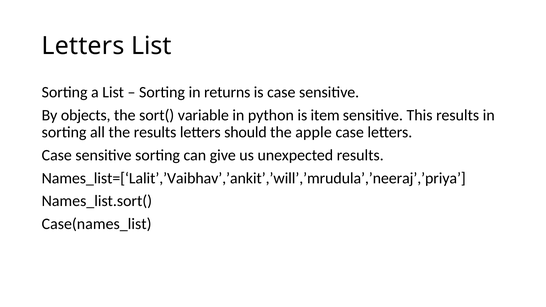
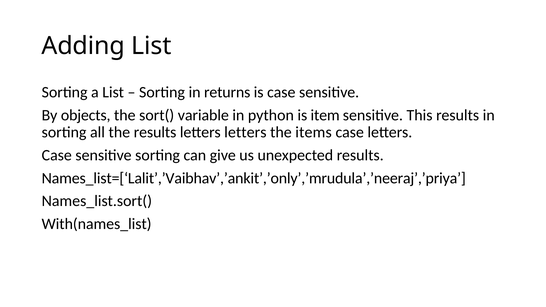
Letters: Letters -> Adding (83, 46)
letters should: should -> letters (245, 132)
apple: apple -> items (314, 132)
Names_list=[‘Lalit’,’Vaibhav’,’ankit’,’will’,’mrudula’,’neeraj’,’priya: Names_list=[‘Lalit’,’Vaibhav’,’ankit’,’will’,’mrudula’,’neeraj’,’priya -> Names_list=[‘Lalit’,’Vaibhav’,’ankit’,’only’,’mrudula’,’neeraj’,’priya (254, 178)
Case(names_list: Case(names_list -> With(names_list (97, 224)
